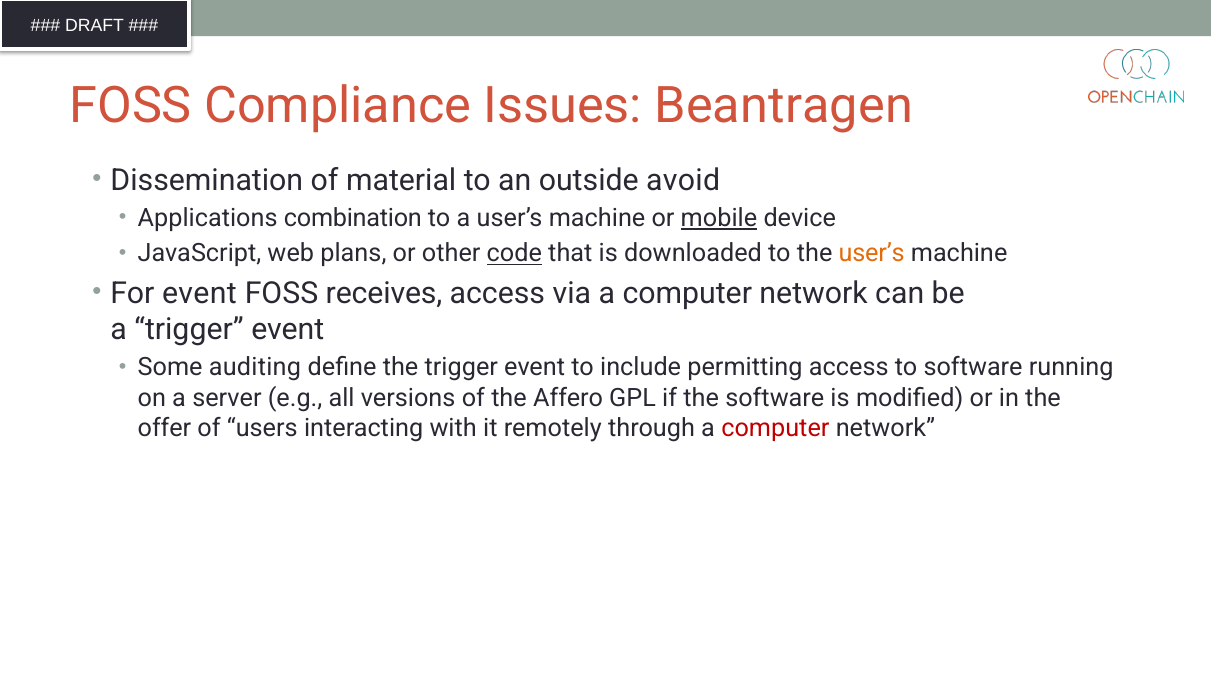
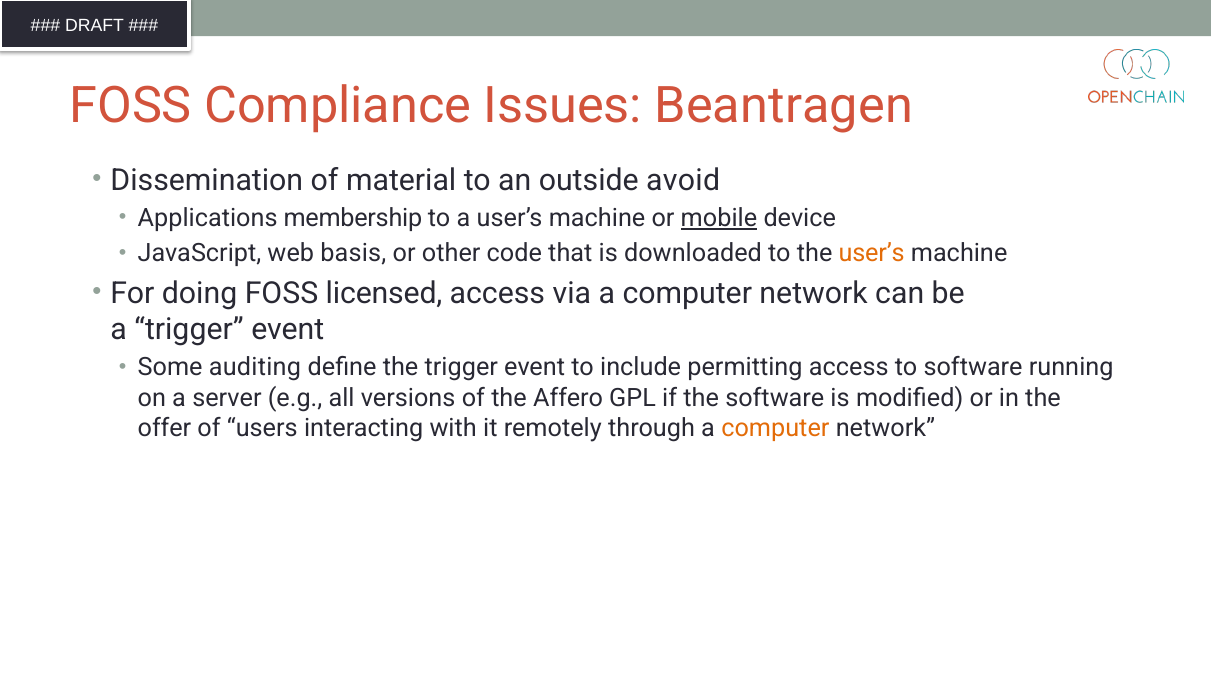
combination: combination -> membership (353, 218)
plans: plans -> basis (353, 254)
code underline: present -> none (514, 254)
For event: event -> doing (200, 293)
receives: receives -> licensed (384, 293)
computer colour: red -> orange (775, 428)
